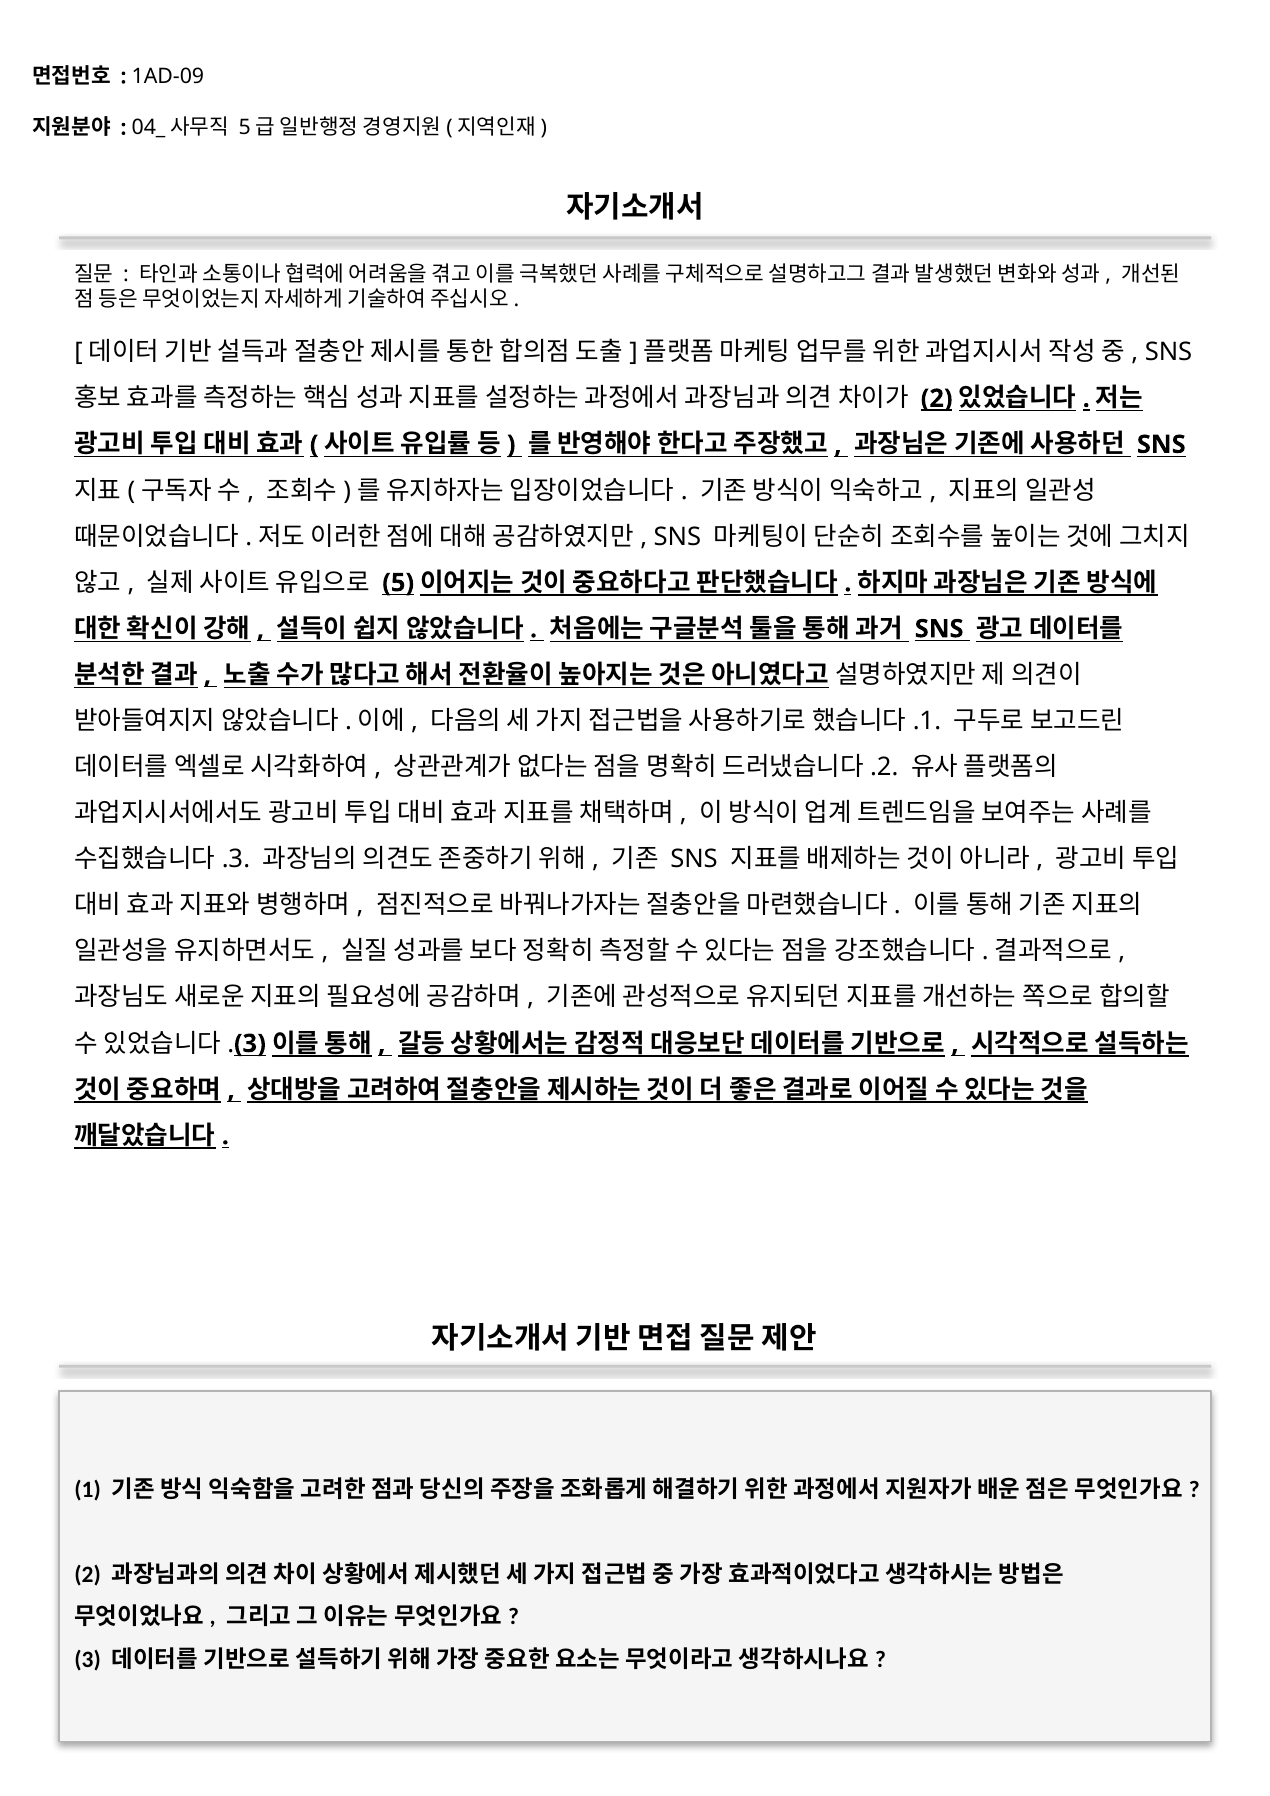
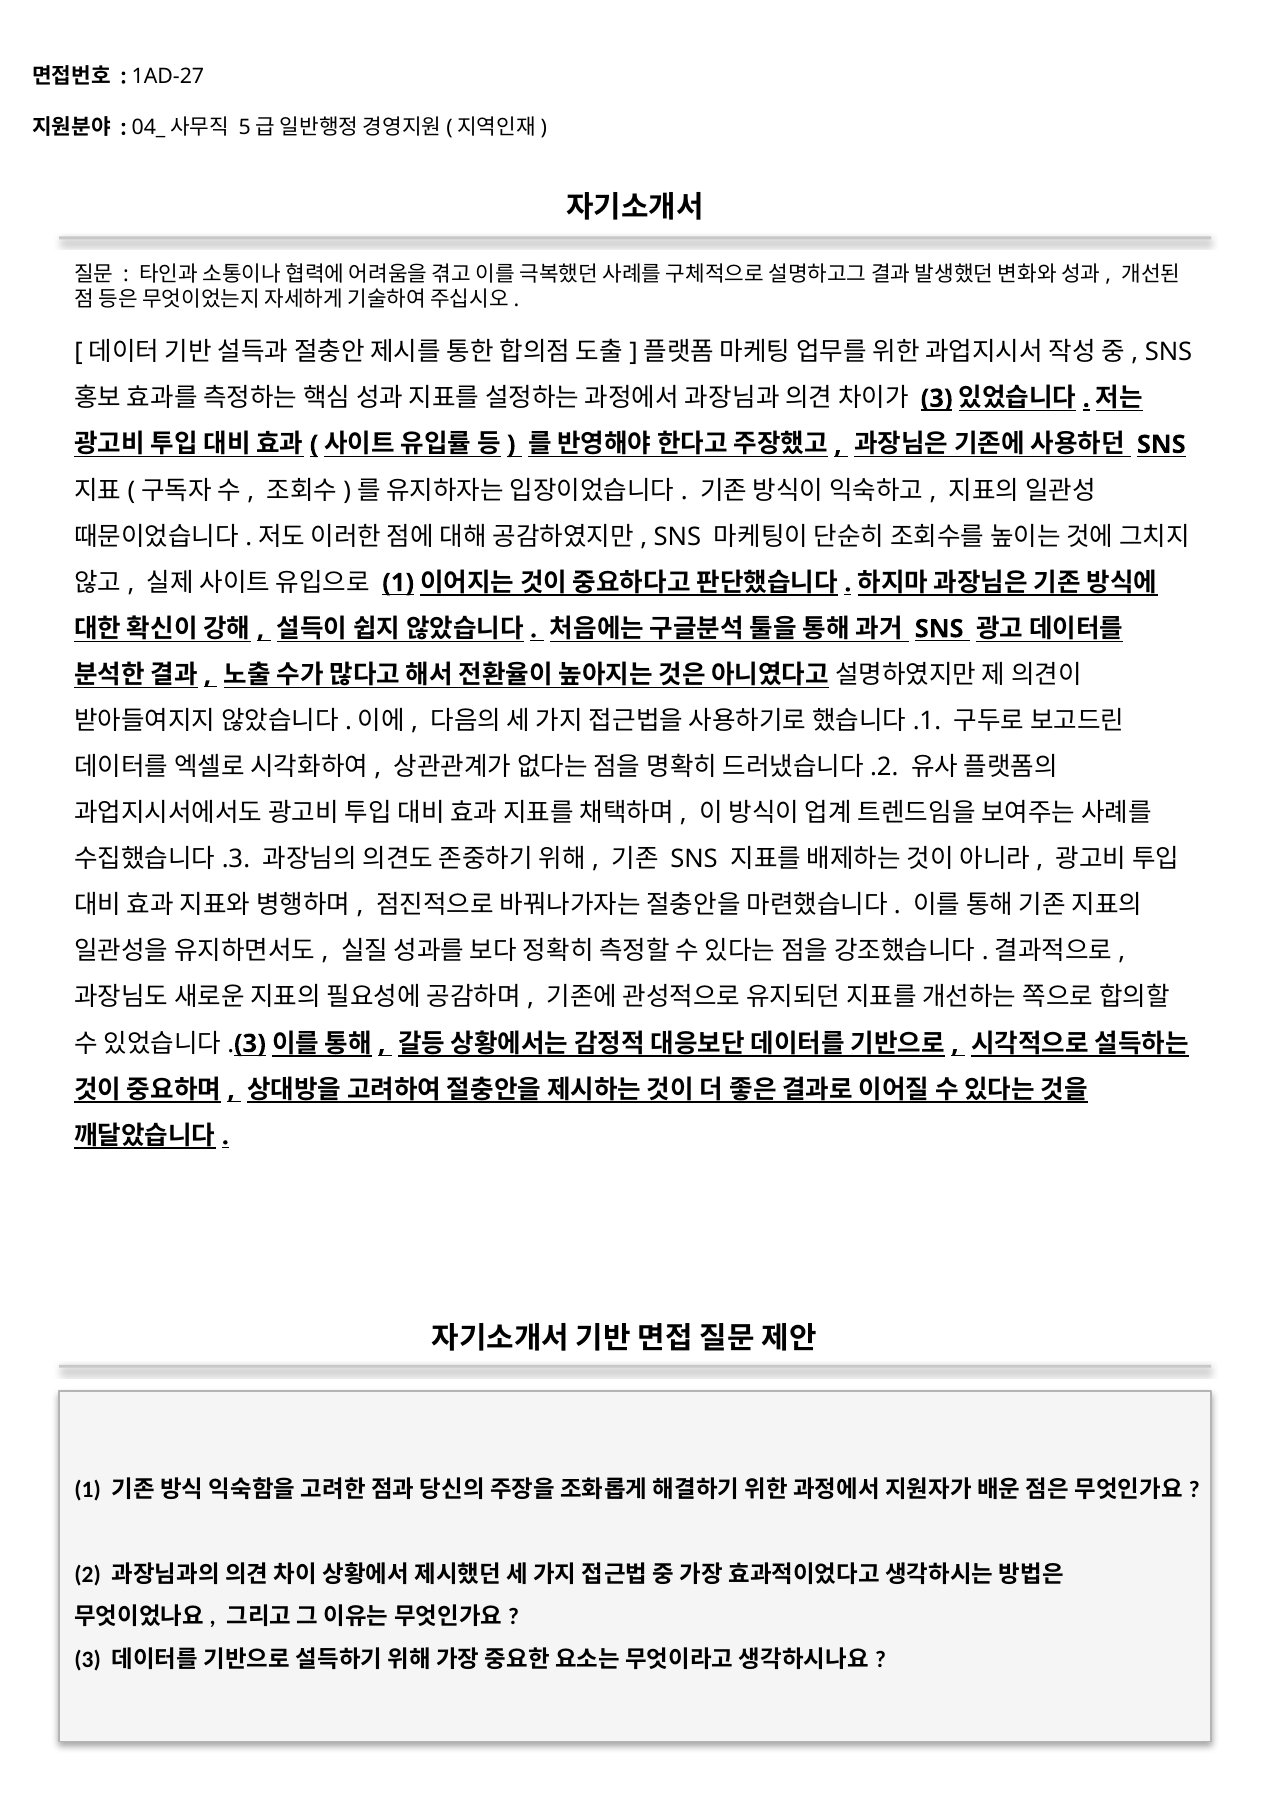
1AD-09: 1AD-09 -> 1AD-27 (168, 76)
2: 2 -> 3 (937, 399)
5: 5 -> 1 (398, 583)
